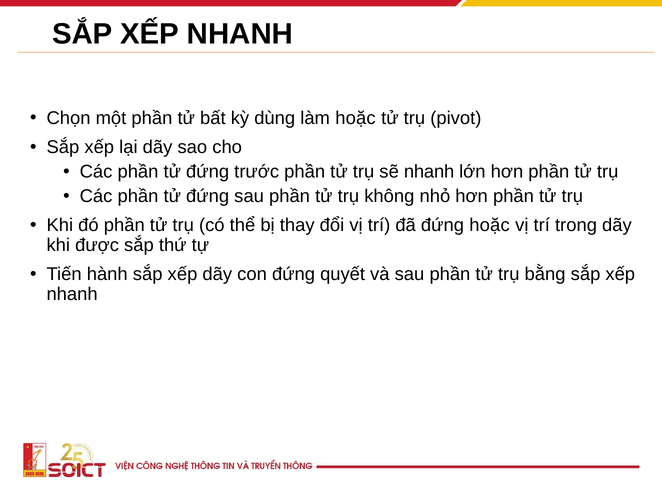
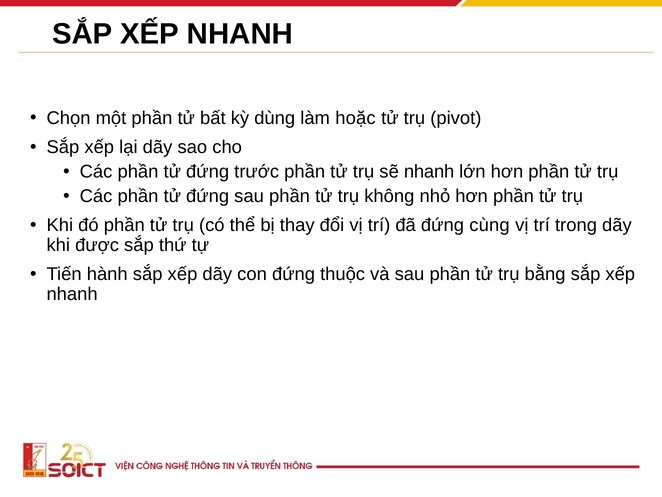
đứng hoặc: hoặc -> cùng (489, 225)
quyết: quyết -> thuộc (343, 274)
